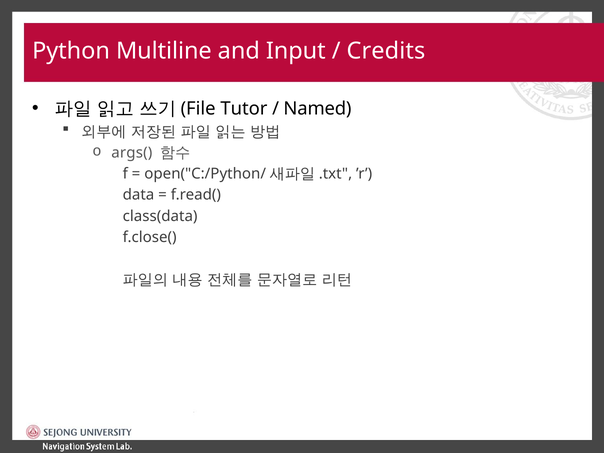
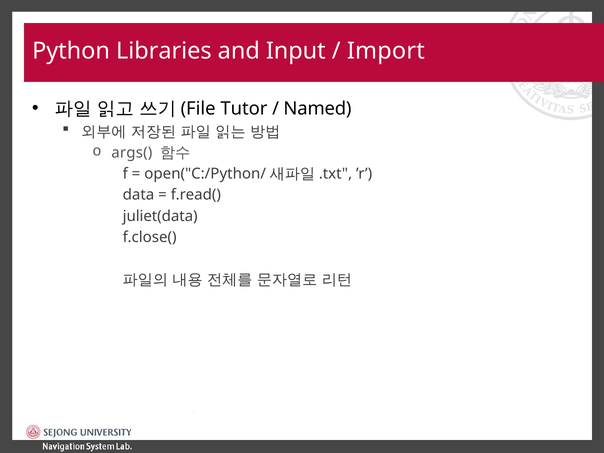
Multiline: Multiline -> Libraries (164, 51)
Credits: Credits -> Import (386, 51)
class(data: class(data -> juliet(data (160, 216)
